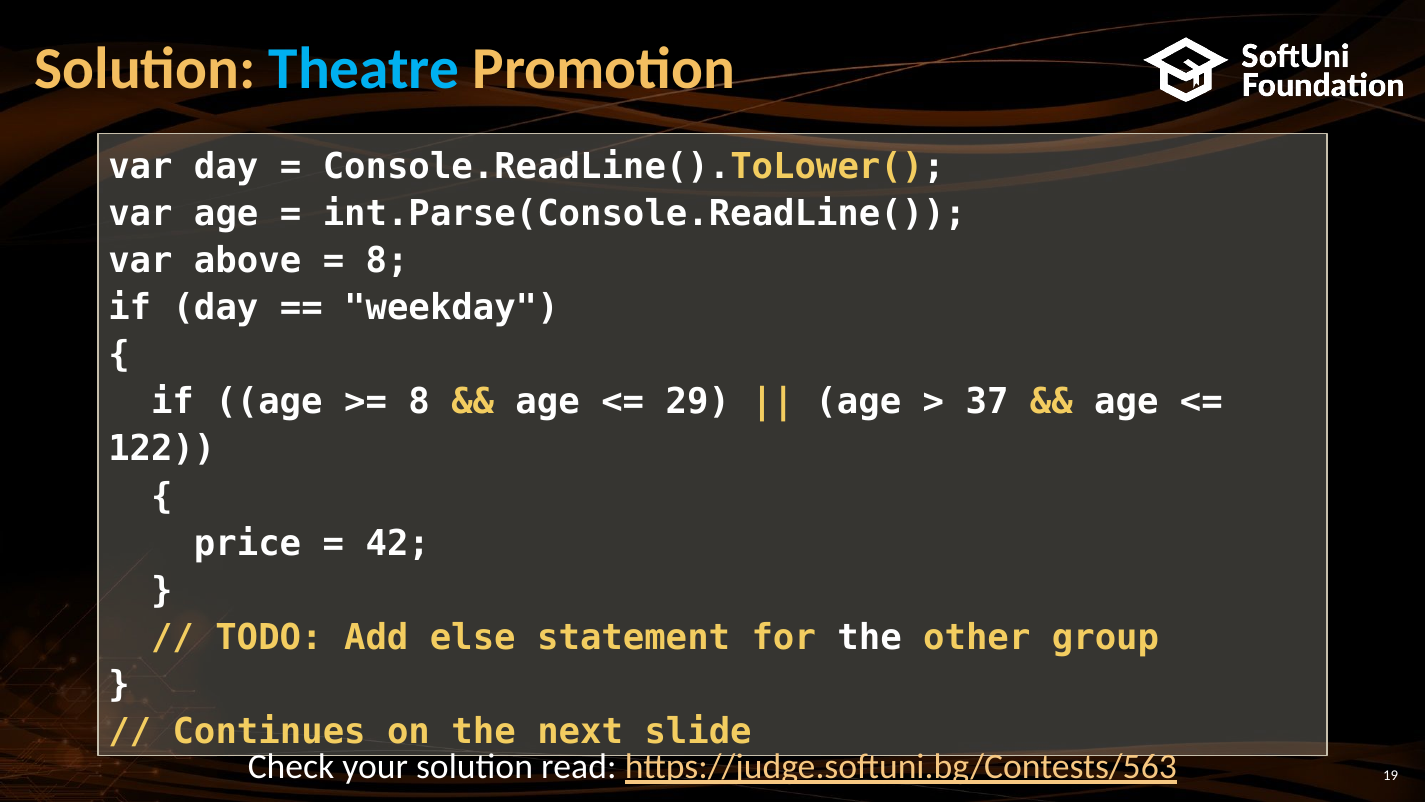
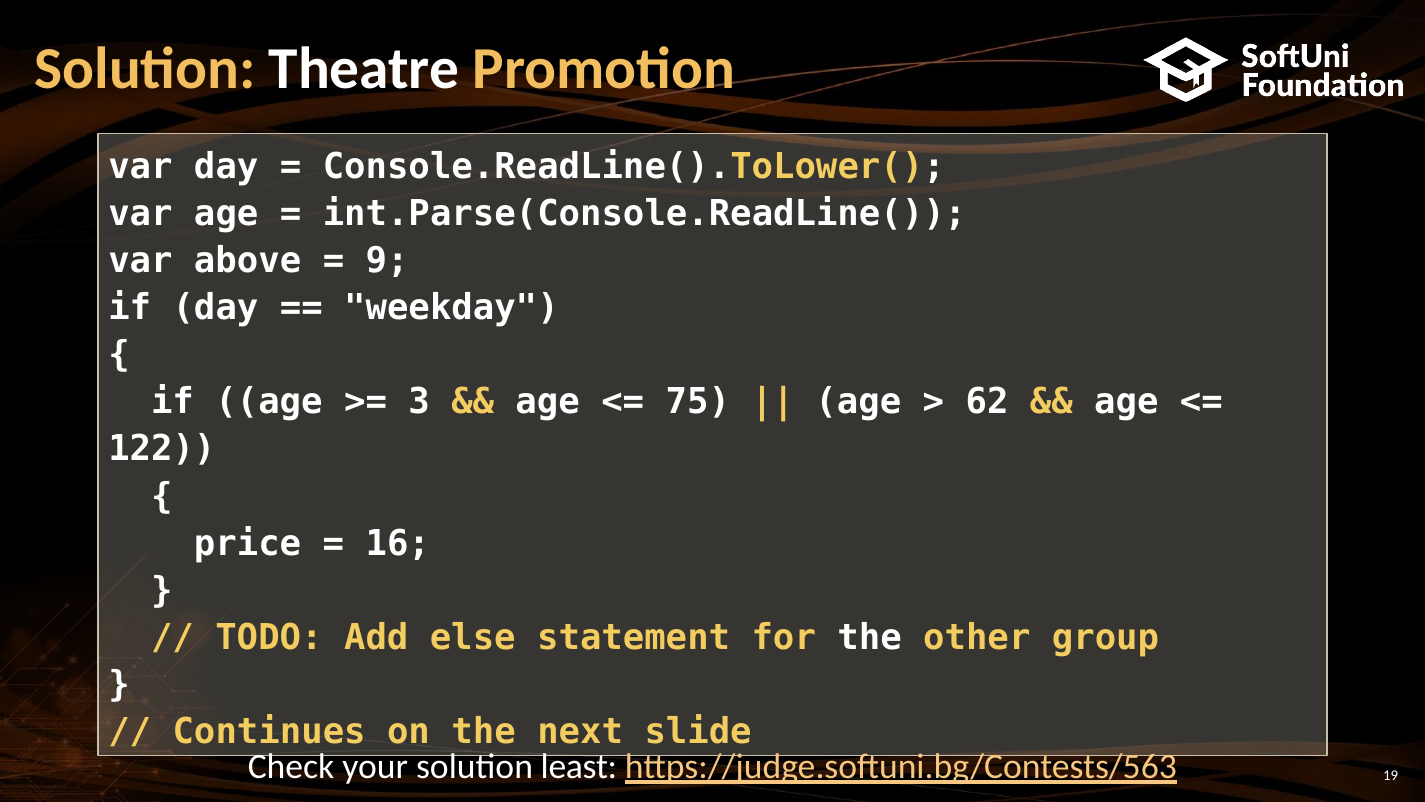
Theatre colour: light blue -> white (364, 69)
8: 8 -> 9 (387, 261)
8: 8 -> 3 (419, 402)
29: 29 -> 75 (698, 402)
37: 37 -> 62 (987, 402)
42: 42 -> 16 (398, 543)
read: read -> least (579, 767)
